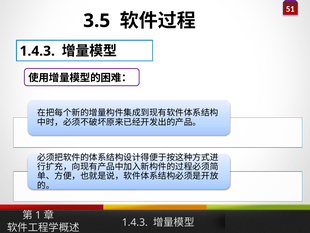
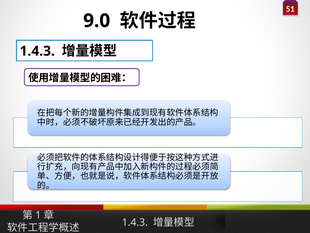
3.5: 3.5 -> 9.0 (97, 21)
